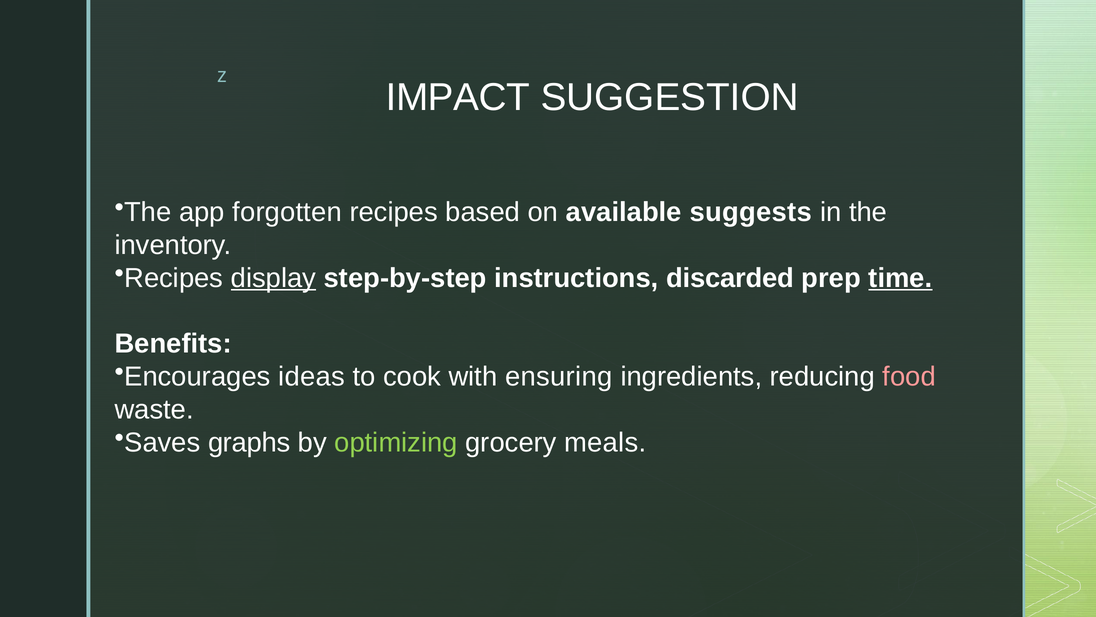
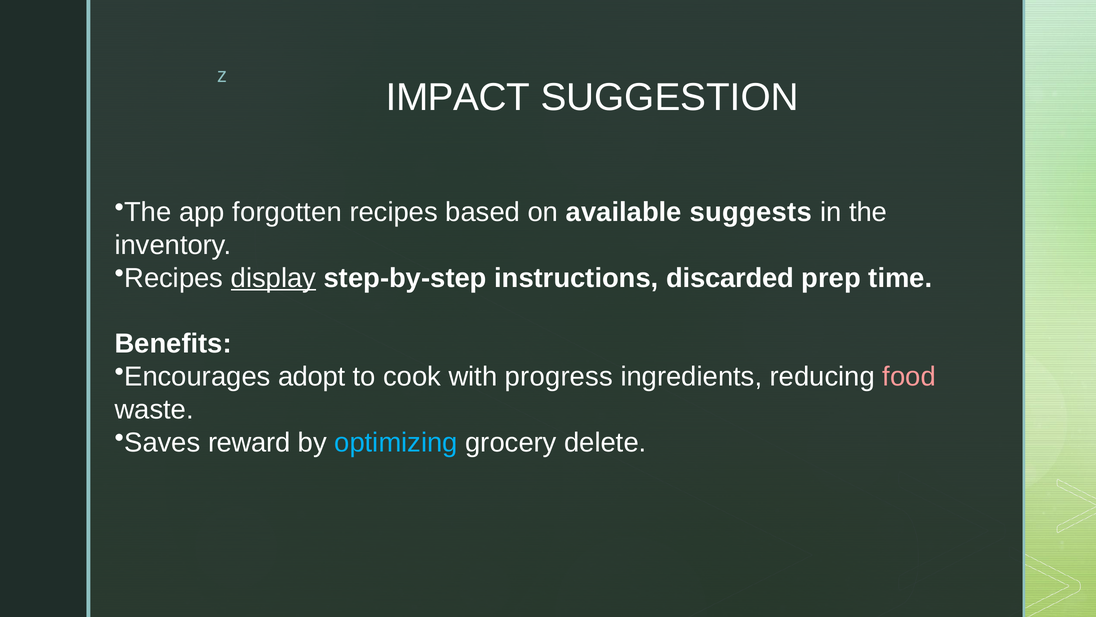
time underline: present -> none (900, 278)
ideas: ideas -> adopt (312, 376)
ensuring: ensuring -> progress (559, 376)
graphs: graphs -> reward (249, 442)
optimizing colour: light green -> light blue (396, 442)
meals: meals -> delete (605, 442)
